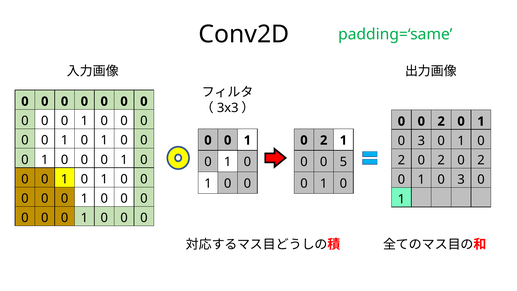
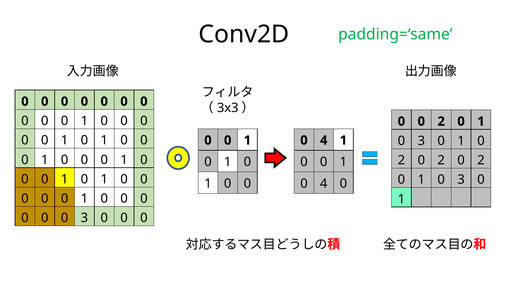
2: 2 -> 4 (324, 140)
5: 5 -> 1 (343, 162)
1: 1 -> 4 (324, 183)
1: 1 -> 3 (84, 218)
